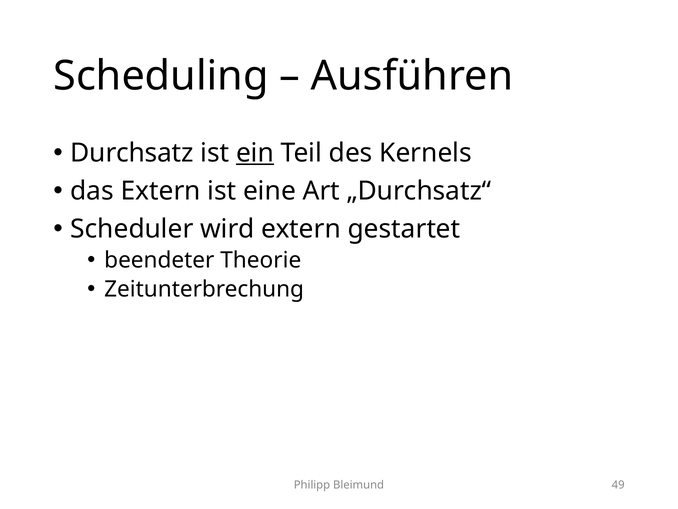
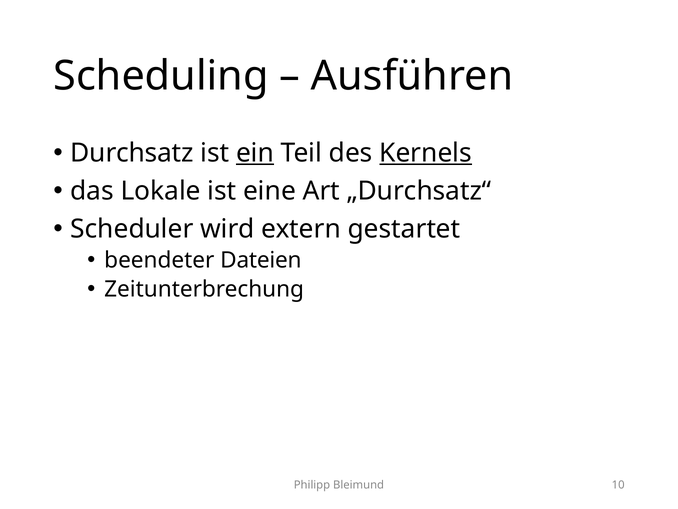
Kernels underline: none -> present (426, 153)
das Extern: Extern -> Lokale (161, 191)
Theorie: Theorie -> Dateien (261, 260)
49: 49 -> 10 (618, 485)
